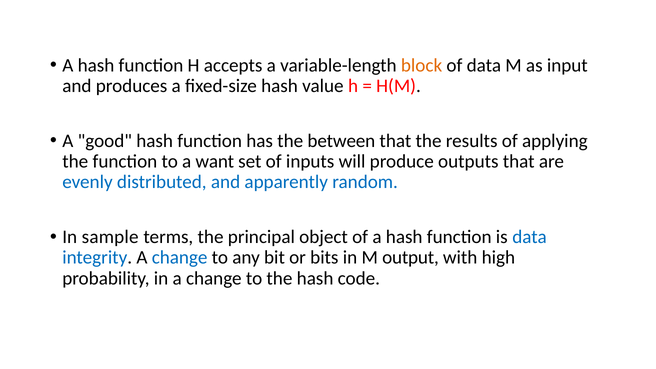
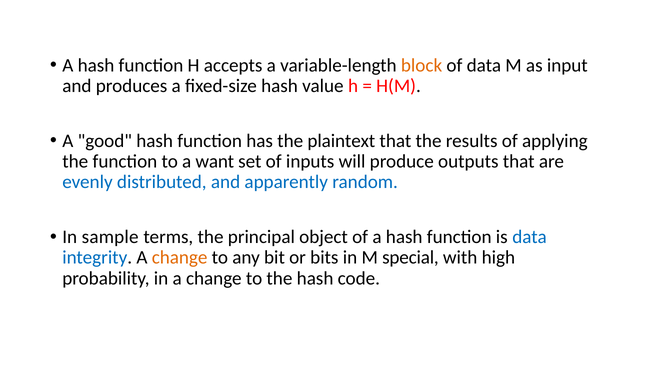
between: between -> plaintext (341, 141)
change colour: blue -> orange (180, 258)
output: output -> special (410, 258)
